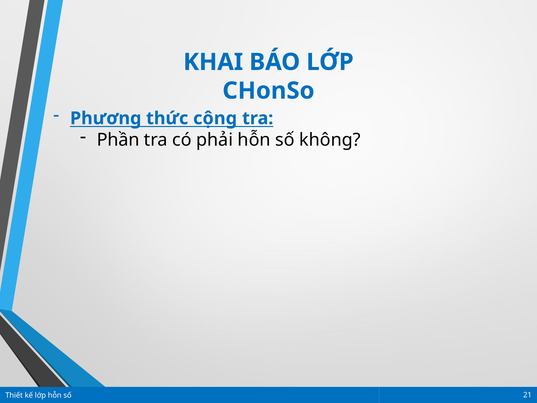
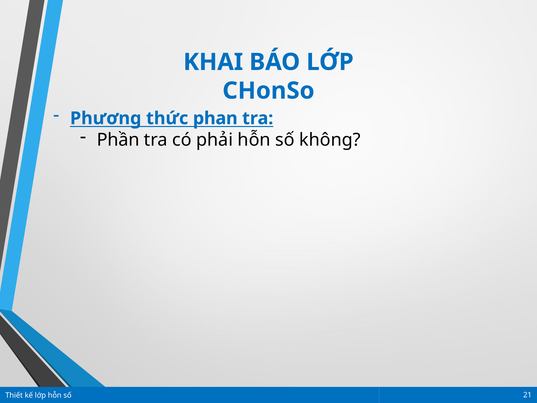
cộng: cộng -> phan (215, 118)
